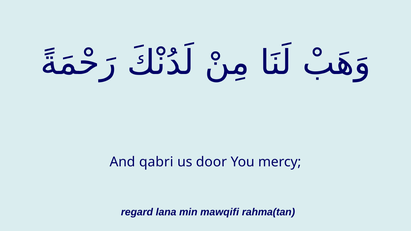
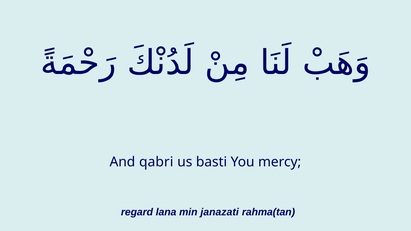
door: door -> basti (212, 162)
mawqifi: mawqifi -> janazati (220, 212)
